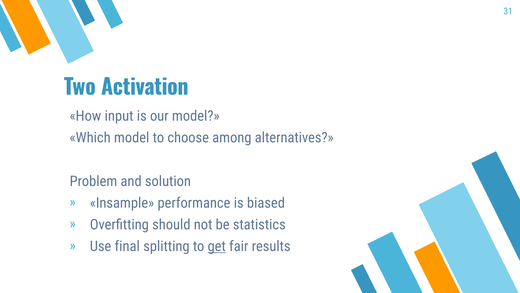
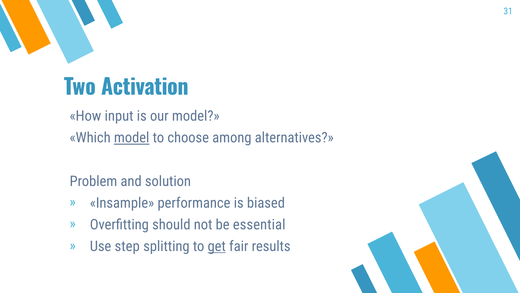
model underline: none -> present (132, 138)
statistics: statistics -> essential (259, 224)
final: final -> step (127, 246)
